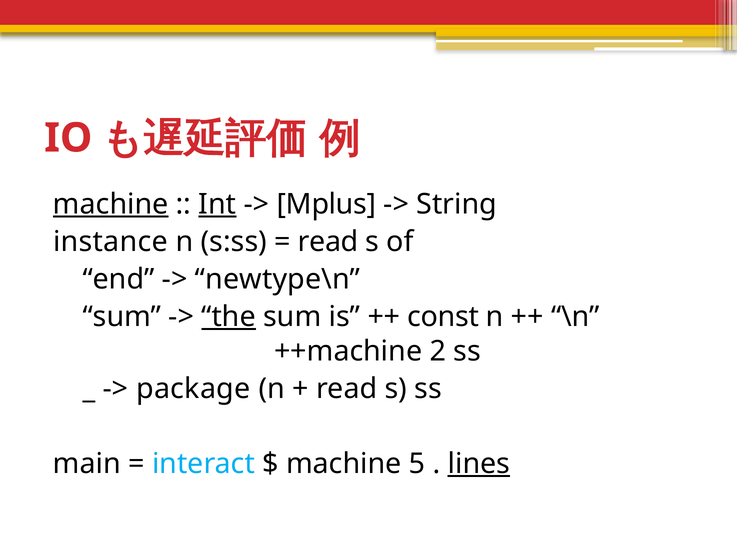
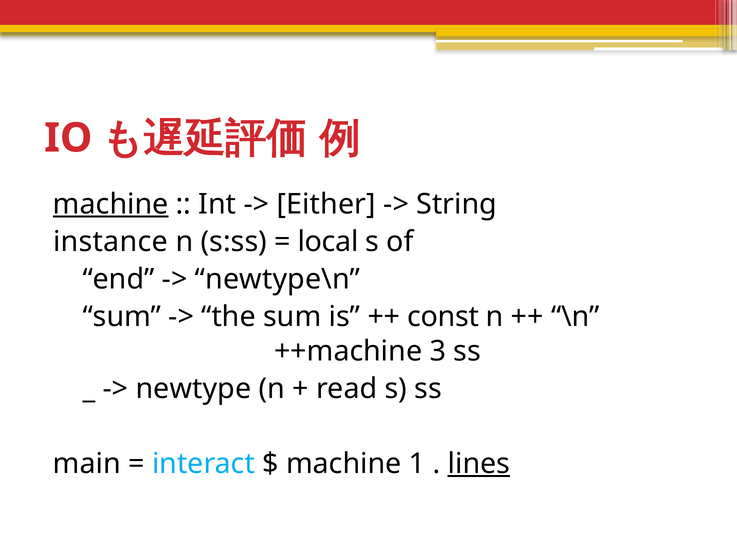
Int underline: present -> none (217, 204)
Mplus: Mplus -> Either (326, 204)
read: read -> local (328, 242)
the underline: present -> none (229, 317)
2: 2 -> 3 (438, 351)
package: package -> newtype (193, 388)
5: 5 -> 1 (417, 463)
